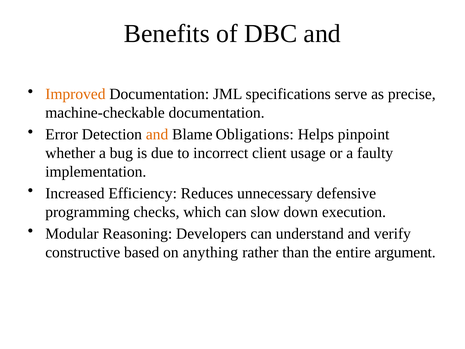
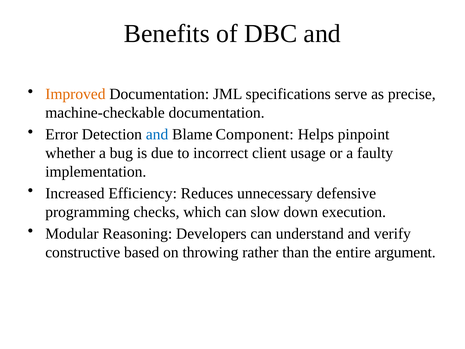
and colour: orange -> blue (157, 134)
Obligations: Obligations -> Component (255, 134)
anything: anything -> throwing (210, 252)
